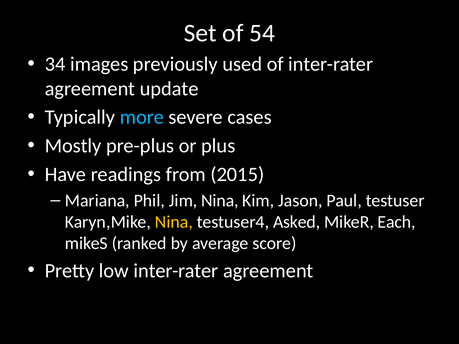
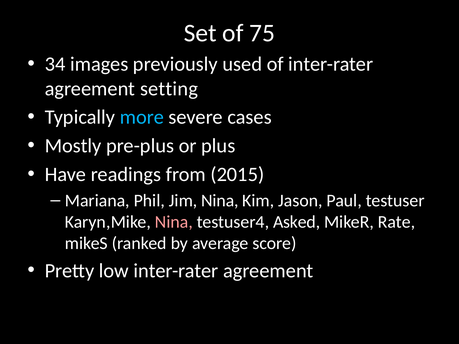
54: 54 -> 75 (262, 33)
update: update -> setting (169, 89)
Nina colour: yellow -> pink (174, 222)
Each: Each -> Rate (396, 222)
